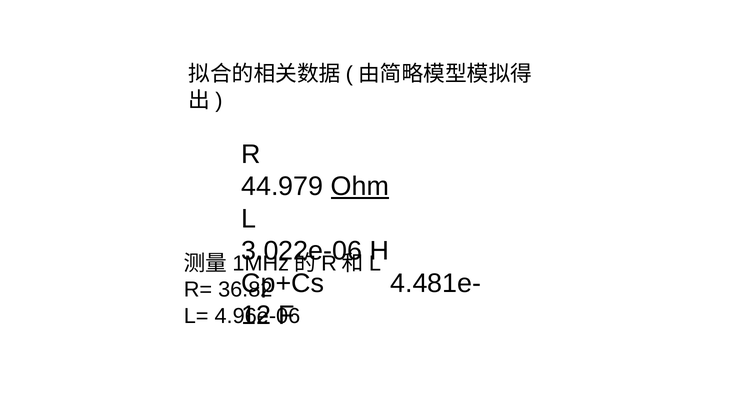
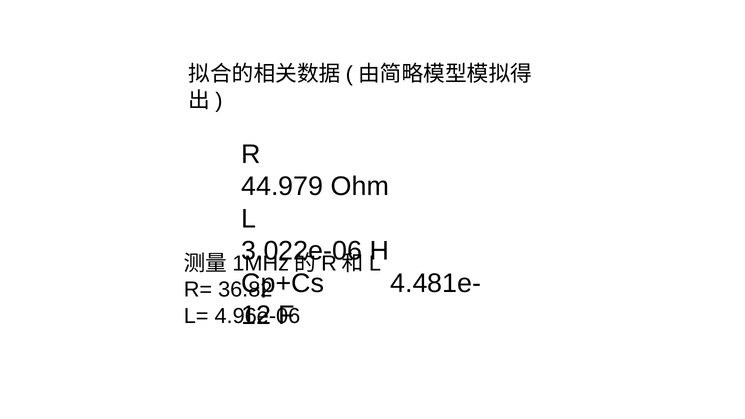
Ohm underline: present -> none (360, 186)
